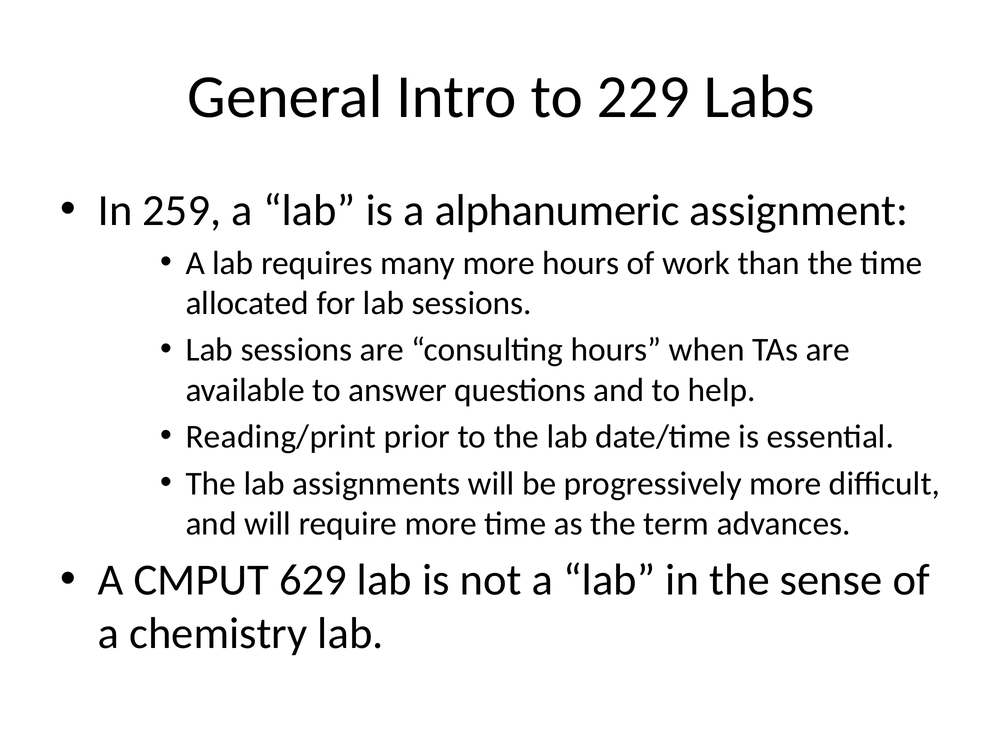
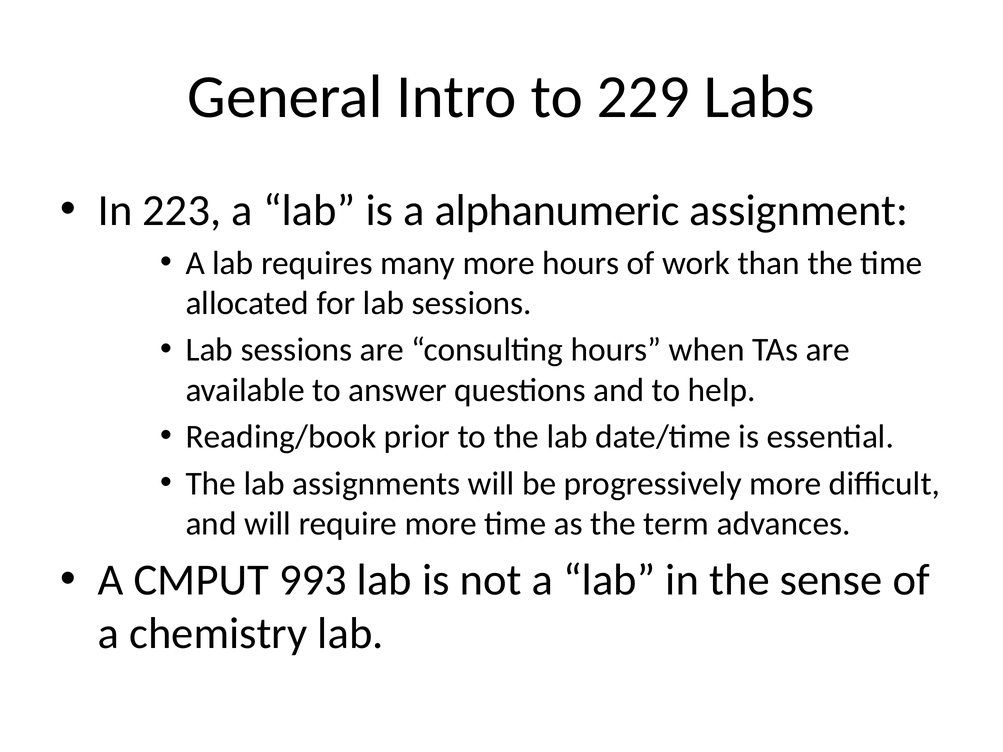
259: 259 -> 223 (182, 210)
Reading/print: Reading/print -> Reading/book (281, 437)
629: 629 -> 993 (313, 580)
